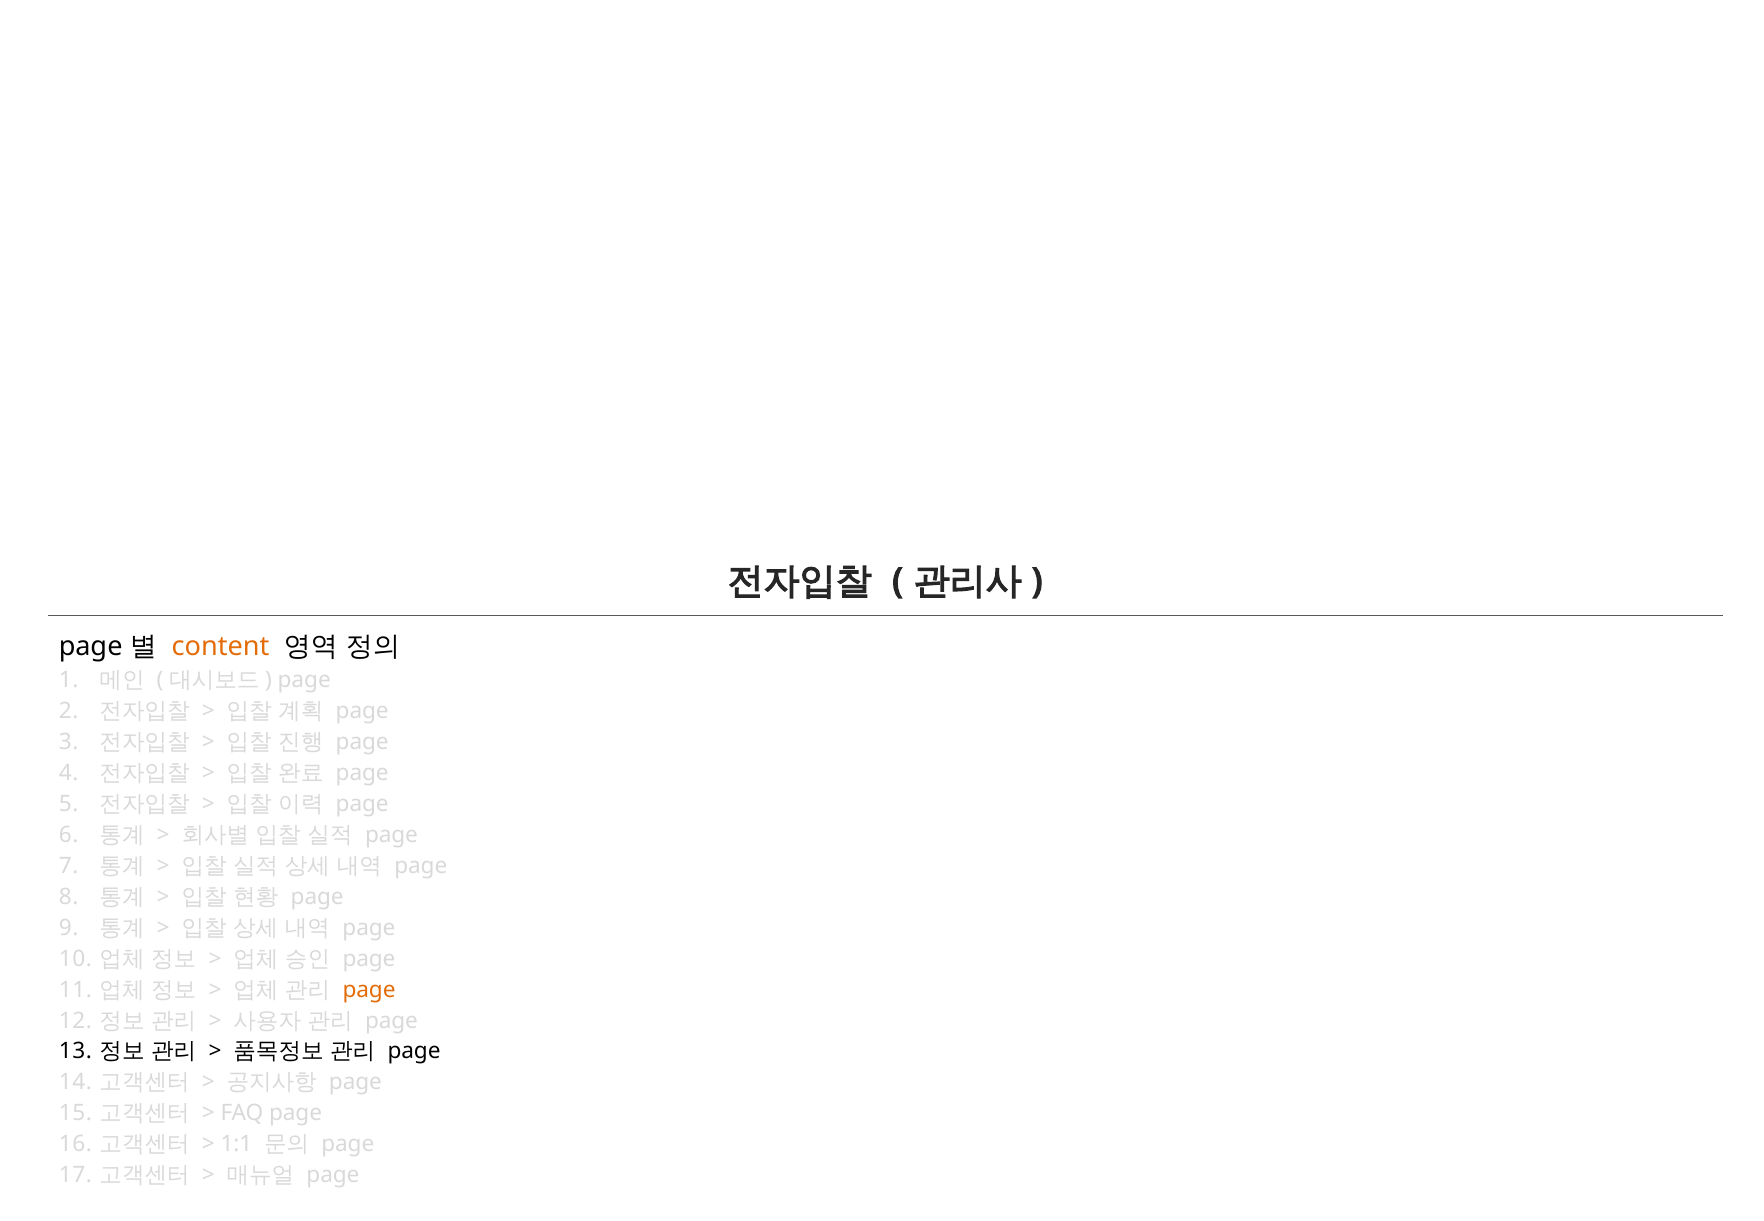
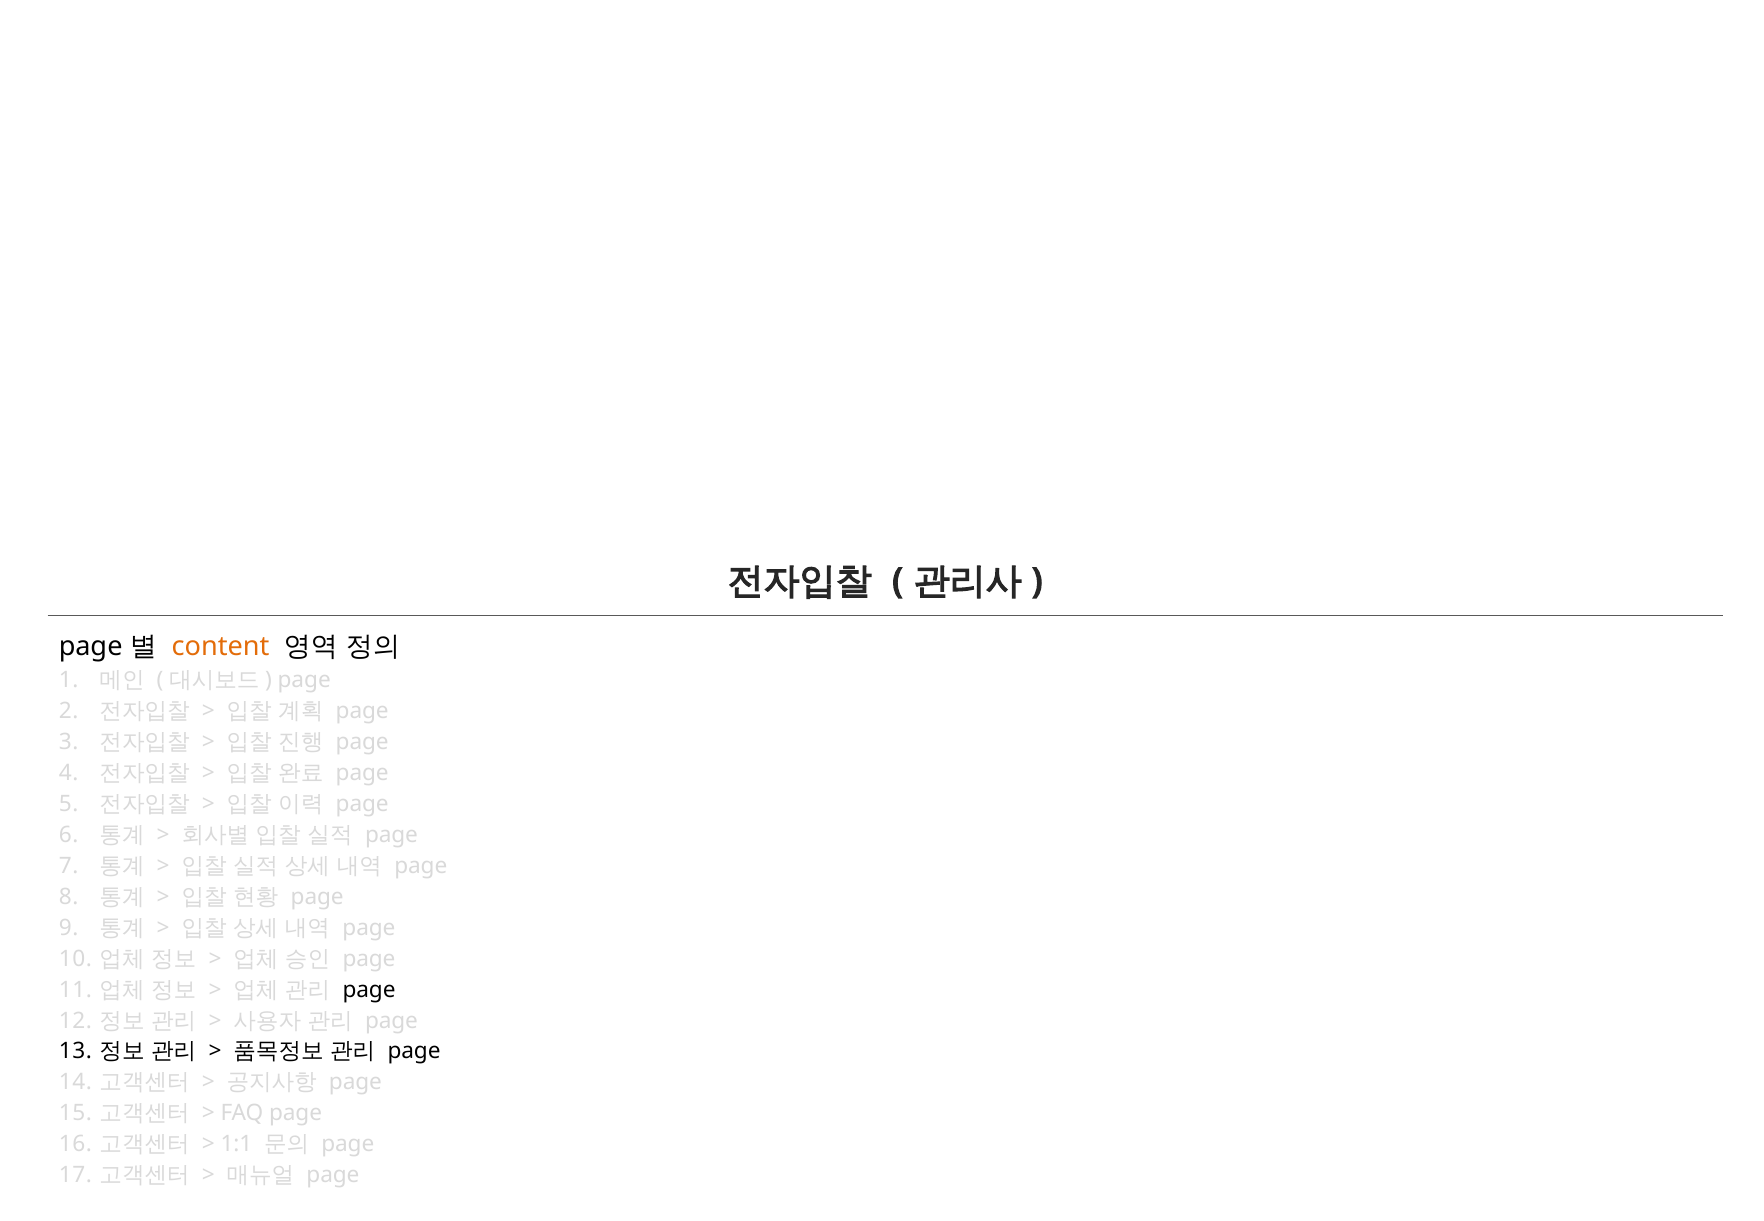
page colour: orange -> black (369, 990)
